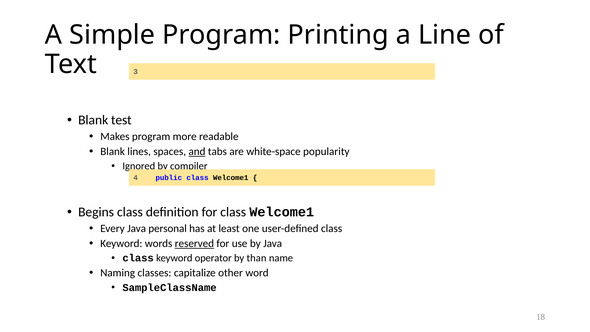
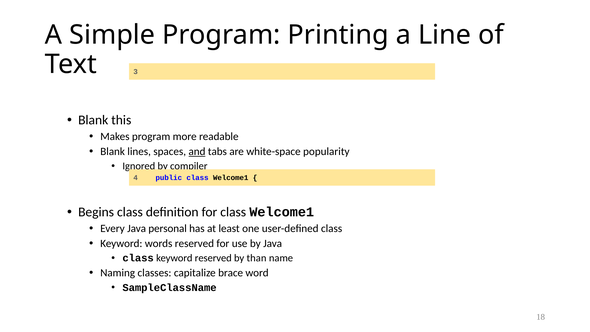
test: test -> this (121, 120)
reserved underline: present -> none (194, 243)
keyword operator: operator -> reserved (213, 258)
other: other -> brace (231, 273)
